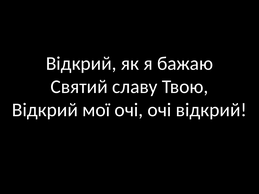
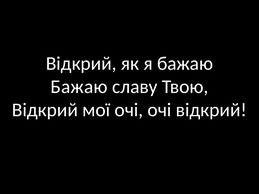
Святий: Святий -> Бажаю (79, 87)
